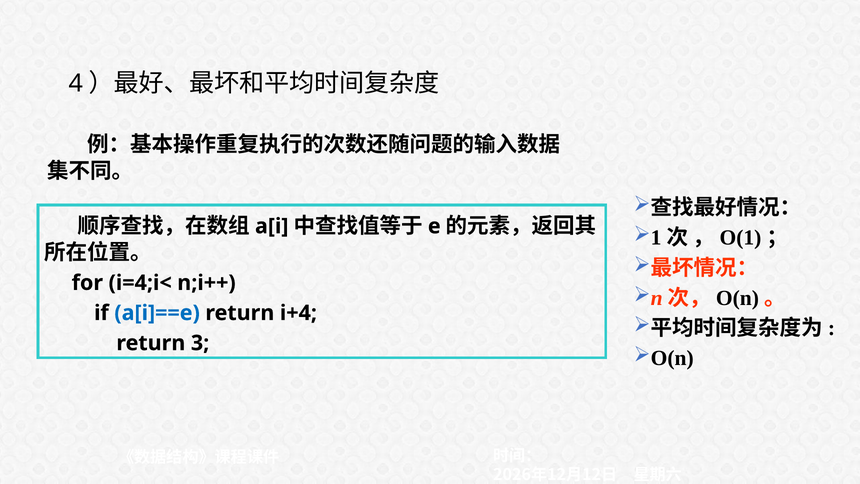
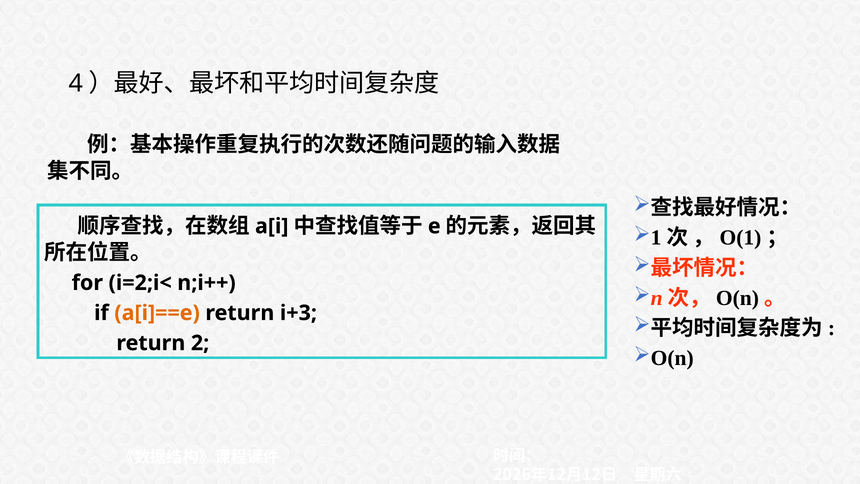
i=4;i<: i=4;i< -> i=2;i< (140, 283)
a[i]==e colour: blue -> orange (157, 313)
i+4: i+4 -> i+3 (298, 313)
3: 3 -> 2 (200, 343)
